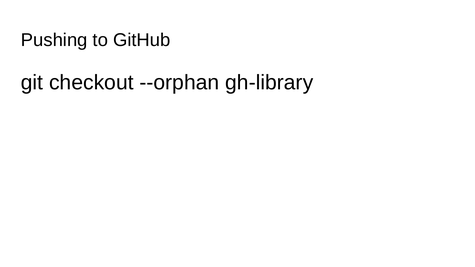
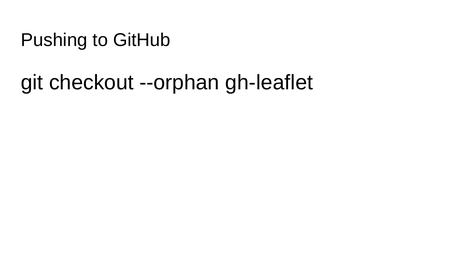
gh-library: gh-library -> gh-leaflet (269, 83)
